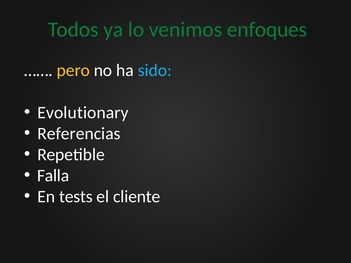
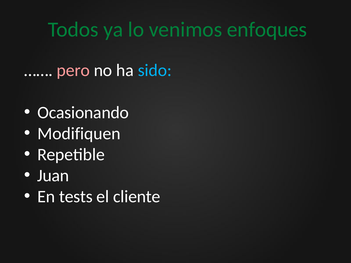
pero colour: yellow -> pink (73, 70)
Evolutionary: Evolutionary -> Ocasionando (83, 113)
Referencias: Referencias -> Modifiquen (79, 134)
Falla: Falla -> Juan (53, 176)
